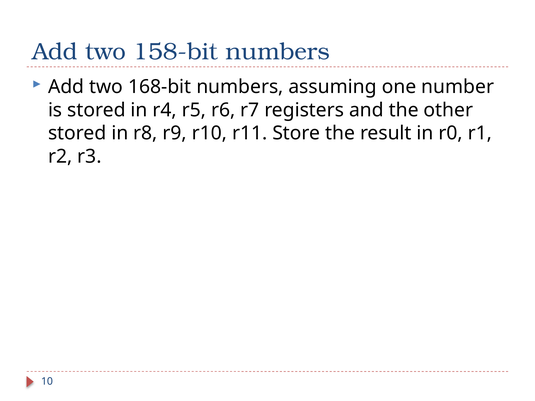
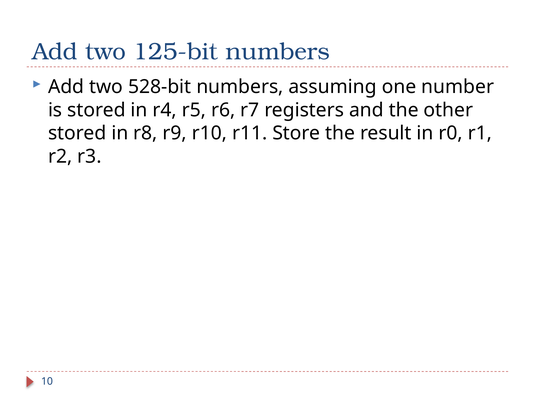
158-bit: 158-bit -> 125-bit (176, 52)
168-bit: 168-bit -> 528-bit (160, 87)
